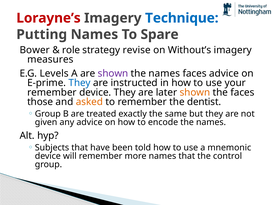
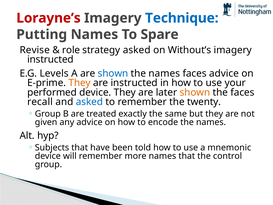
Bower: Bower -> Revise (35, 50)
strategy revise: revise -> asked (137, 50)
measures: measures -> instructed (50, 59)
shown colour: purple -> blue (113, 73)
They colour: blue -> orange (80, 83)
remember: remember -> performed (52, 92)
those: those -> recall (40, 102)
asked colour: orange -> blue (89, 102)
dentist: dentist -> twenty (204, 102)
